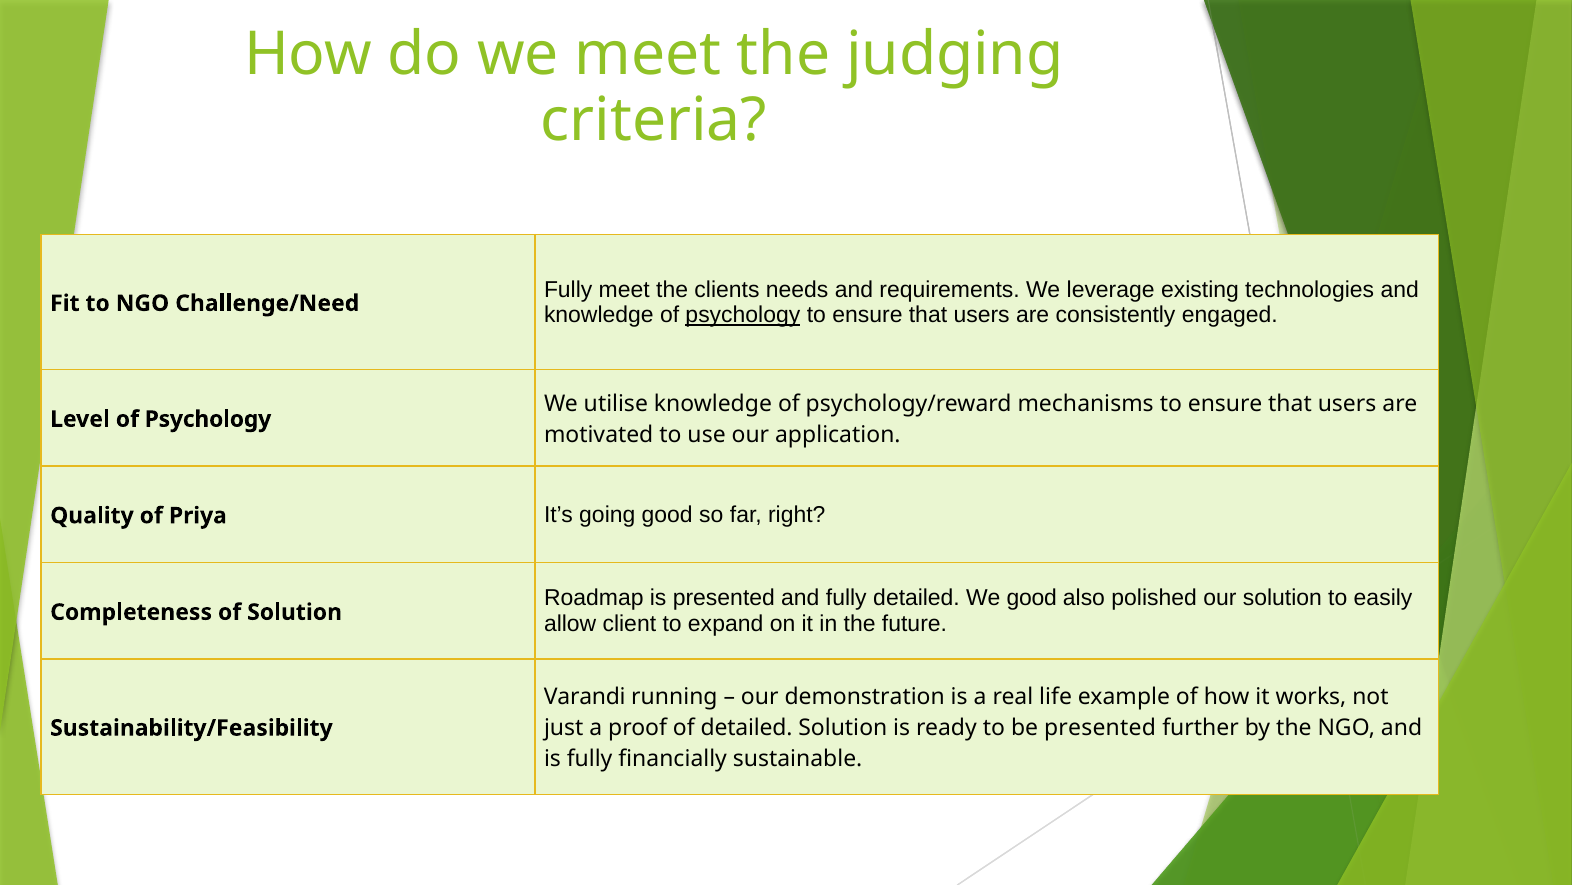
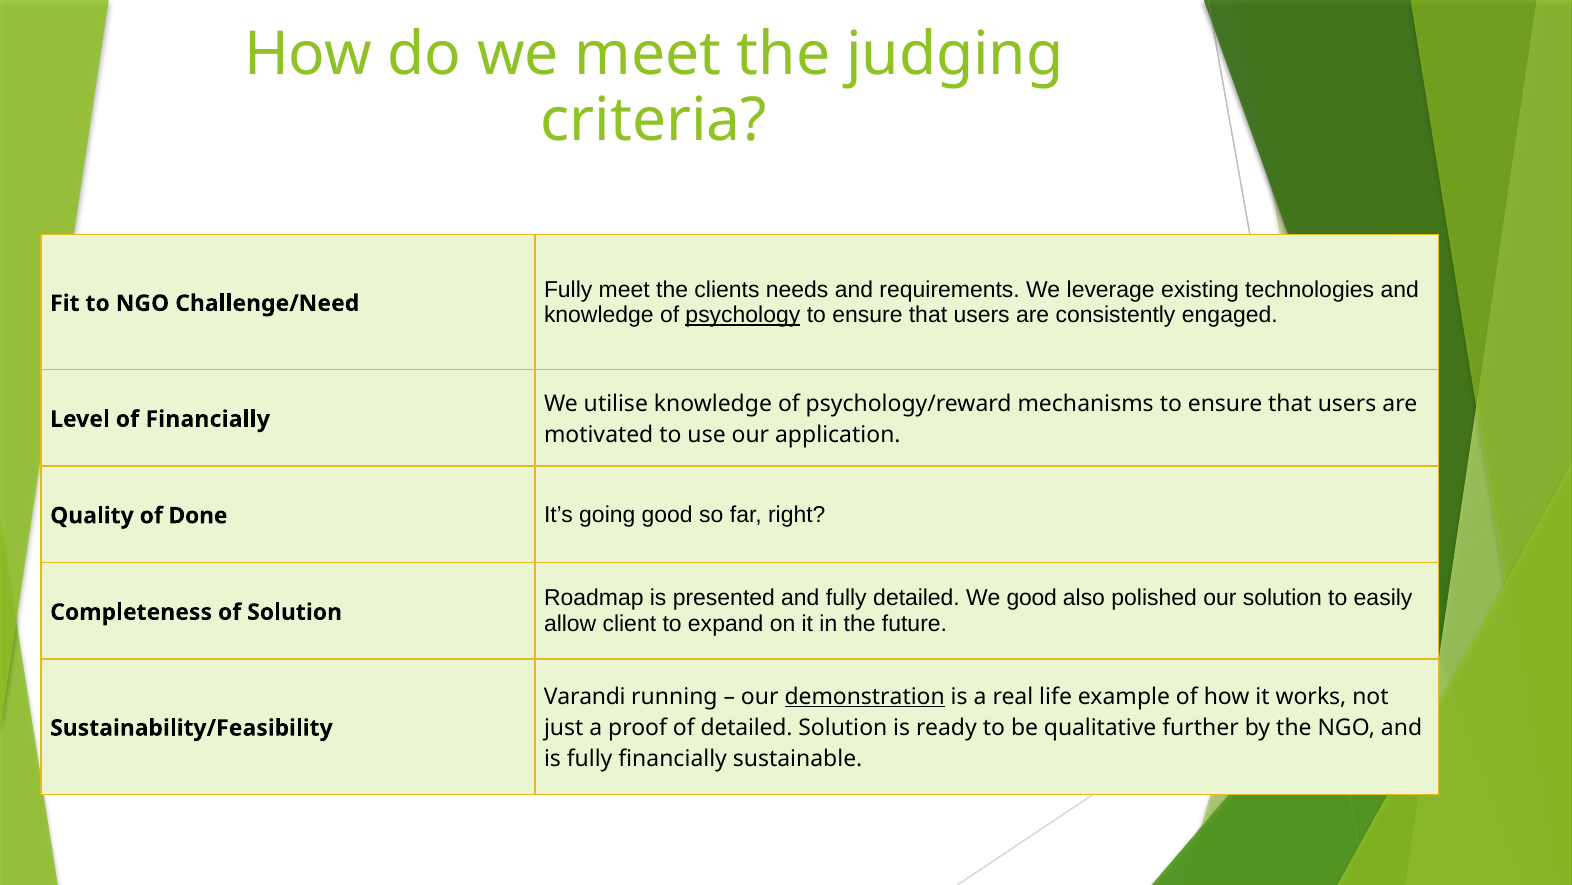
Level of Psychology: Psychology -> Financially (208, 419)
Priya: Priya -> Done (198, 515)
demonstration underline: none -> present (865, 696)
be presented: presented -> qualitative (1100, 727)
